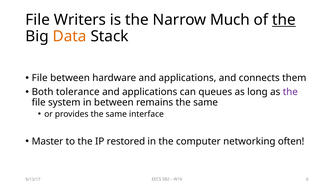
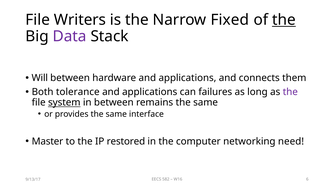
Much: Much -> Fixed (230, 20)
Data colour: orange -> purple (70, 36)
File: File -> Will (40, 78)
queues: queues -> failures (215, 92)
system underline: none -> present (64, 102)
often: often -> need (291, 141)
